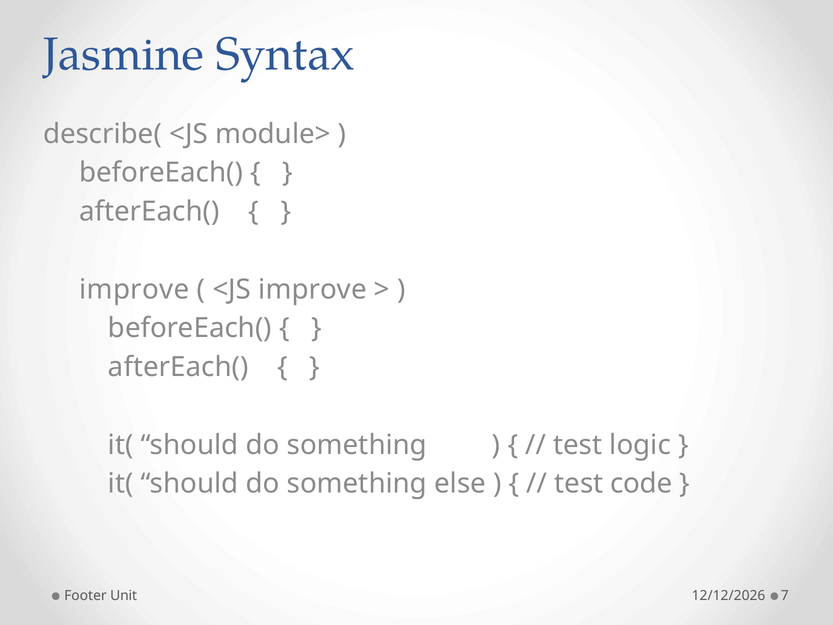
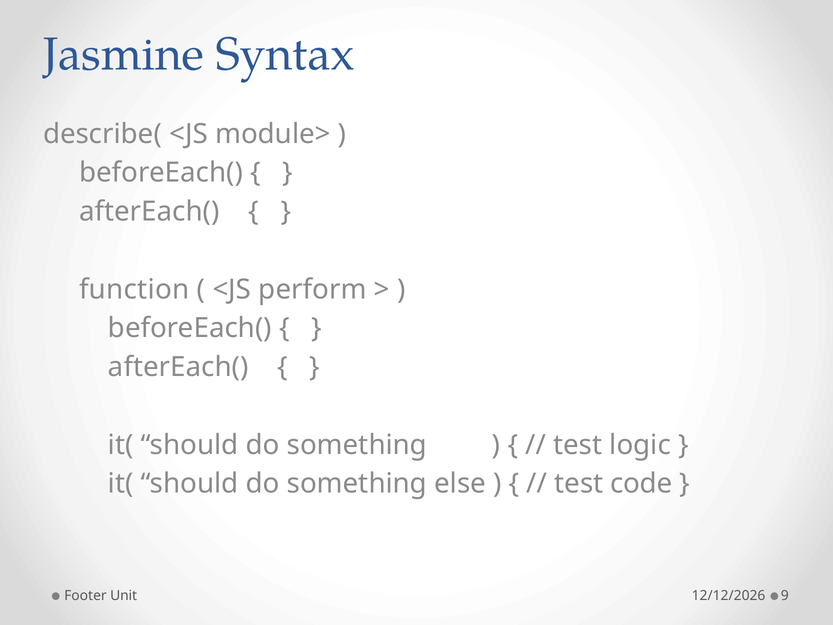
improve: improve -> function (134, 289)
<JS improve: improve -> perform (313, 289)
7: 7 -> 9 (785, 596)
